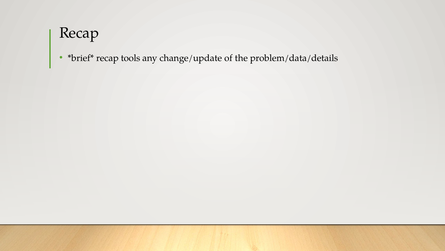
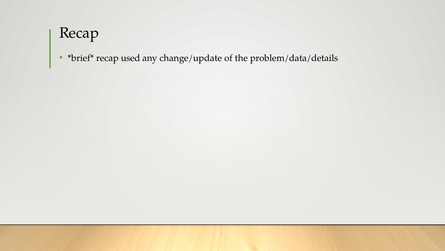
tools: tools -> used (131, 58)
